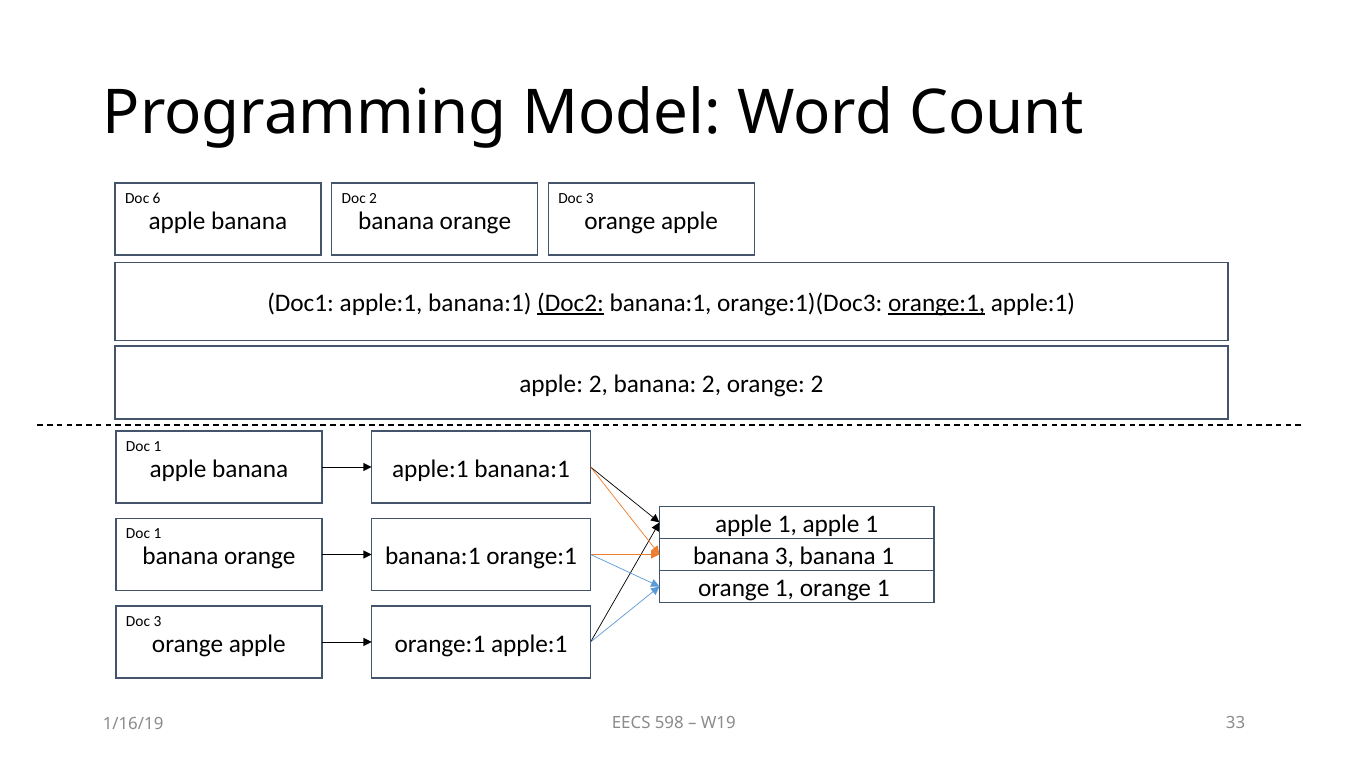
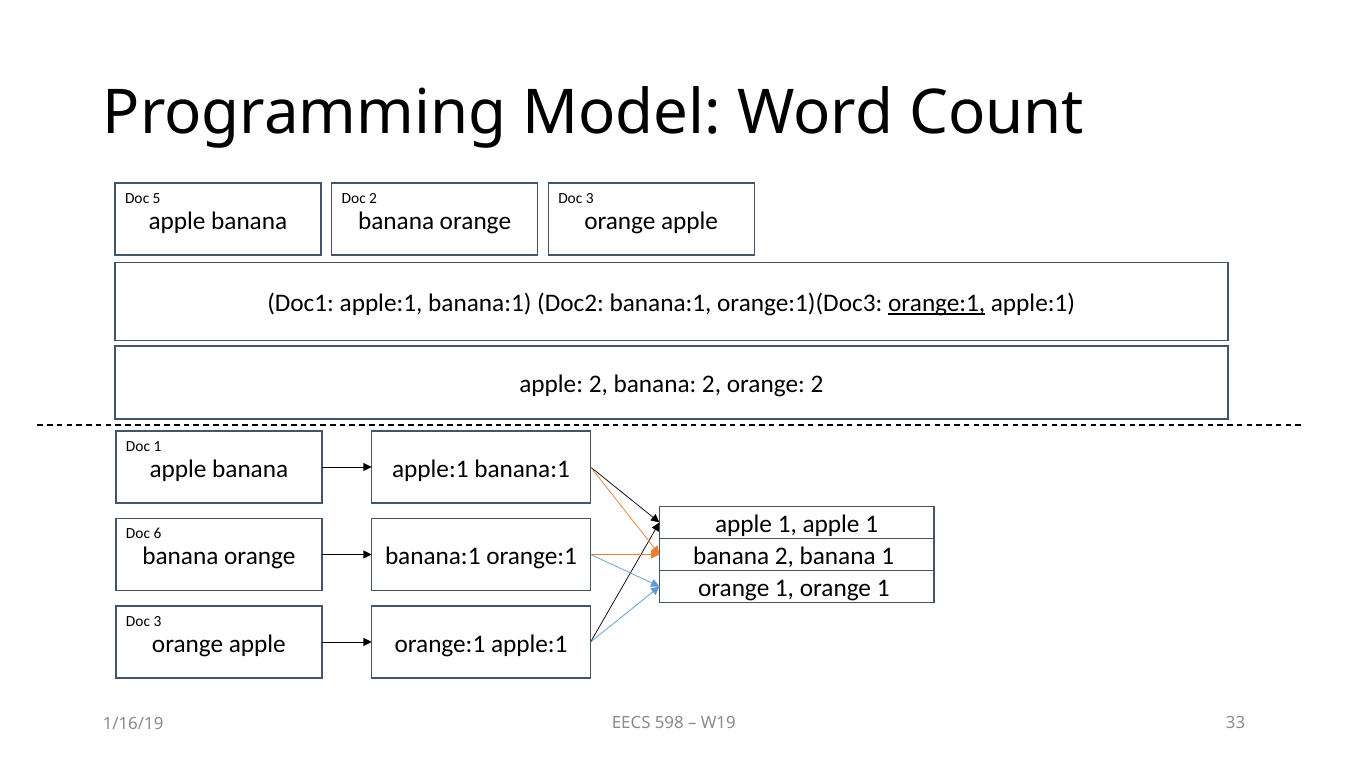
6: 6 -> 5 (157, 198)
Doc2 underline: present -> none (570, 303)
1: 1 -> 6 (157, 534)
3: 3 -> 2 (784, 556)
